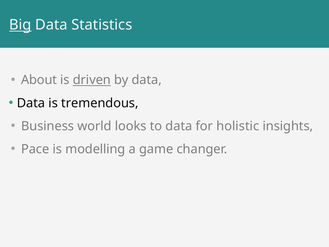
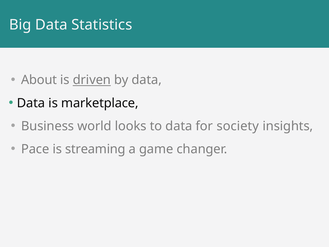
Big underline: present -> none (20, 25)
tremendous: tremendous -> marketplace (100, 103)
holistic: holistic -> society (238, 126)
modelling: modelling -> streaming (95, 149)
